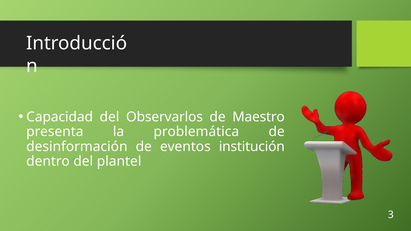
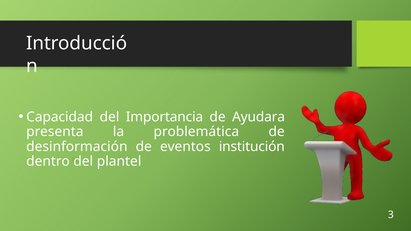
Observarlos: Observarlos -> Importancia (164, 117)
Maestro: Maestro -> Ayudara (259, 117)
